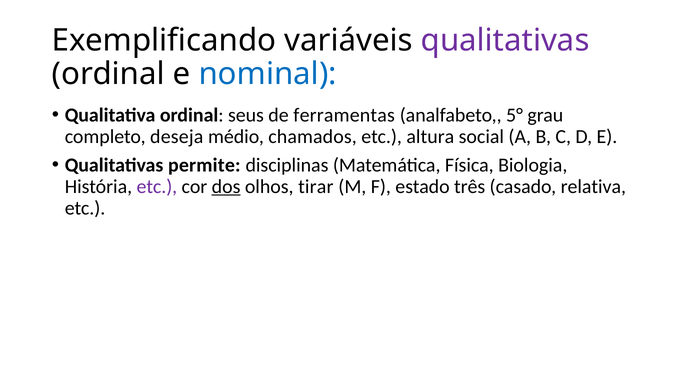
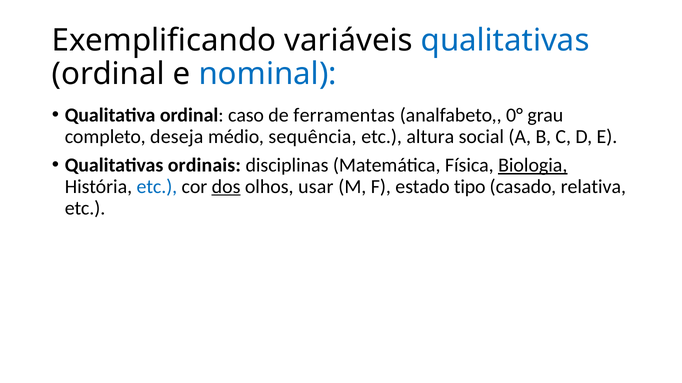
qualitativas colour: purple -> blue (505, 40)
seus: seus -> caso (246, 115)
5°: 5° -> 0° (515, 115)
chamados: chamados -> sequência (312, 137)
permite: permite -> ordinais (204, 165)
Biologia underline: none -> present (533, 165)
etc colour: purple -> blue (157, 187)
tirar: tirar -> usar (316, 187)
três: três -> tipo (470, 187)
